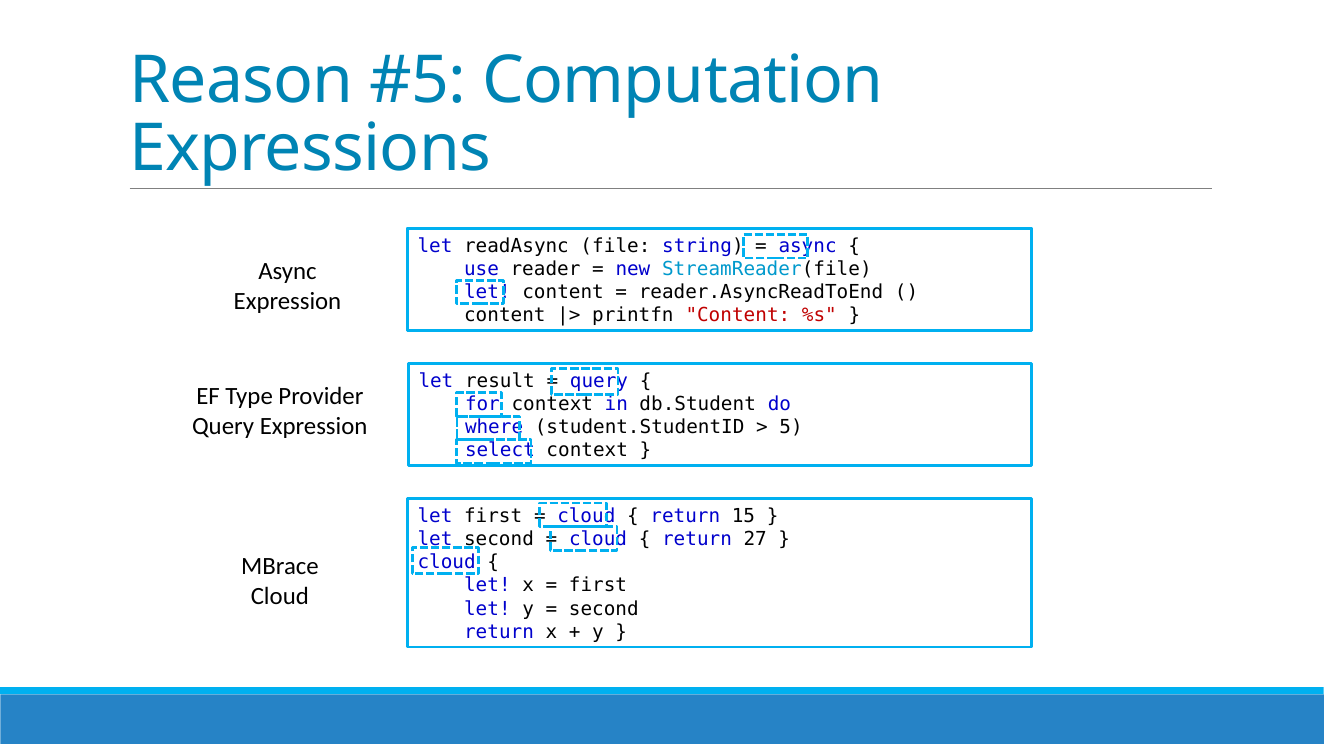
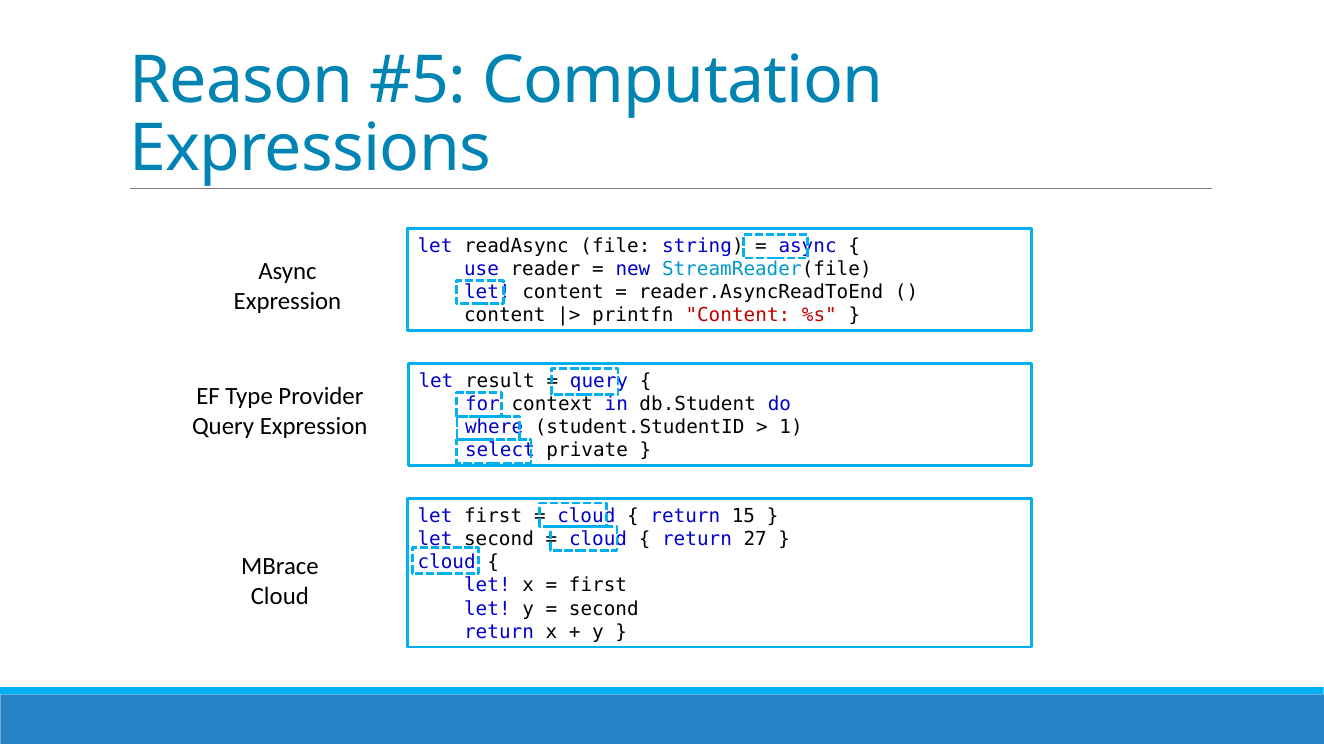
5: 5 -> 1 (791, 428)
select context: context -> private (587, 451)
